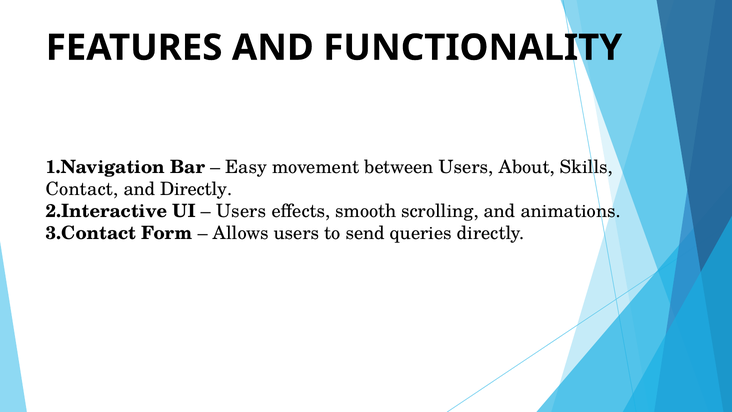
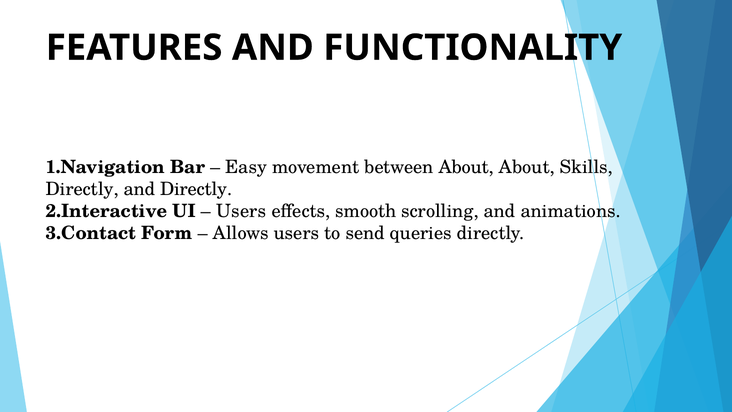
between Users: Users -> About (466, 167)
Contact: Contact -> Directly (82, 189)
